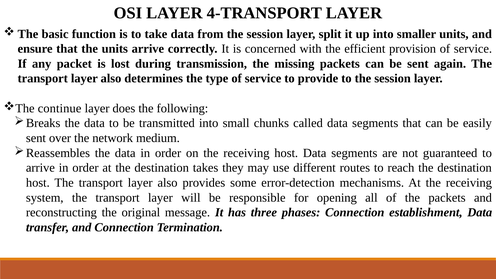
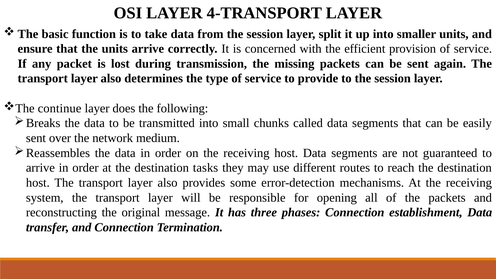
takes: takes -> tasks (206, 168)
